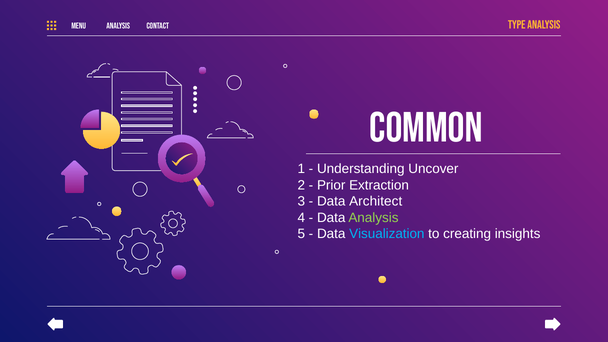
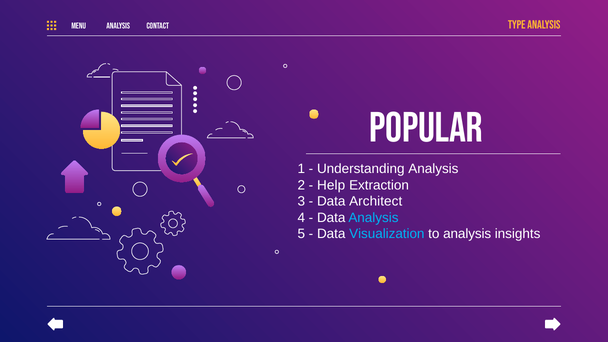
Common: Common -> Popular (426, 128)
Understanding Uncover: Uncover -> Analysis (433, 169)
Prior: Prior -> Help (331, 185)
Analysis colour: light green -> light blue (373, 218)
to creating: creating -> analysis (467, 234)
